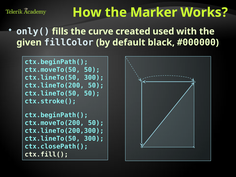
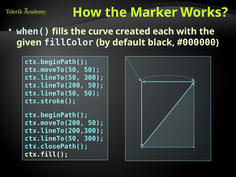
only(: only( -> when( (33, 31)
used: used -> each (163, 31)
